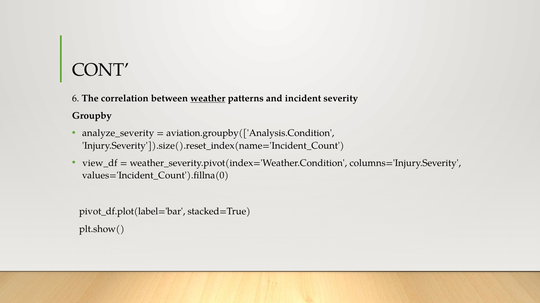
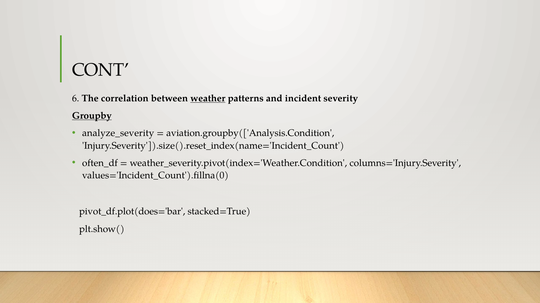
Groupby underline: none -> present (92, 116)
view_df: view_df -> often_df (100, 163)
pivot_df.plot(label='bar: pivot_df.plot(label='bar -> pivot_df.plot(does='bar (132, 212)
